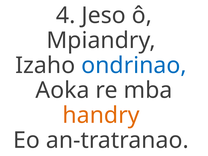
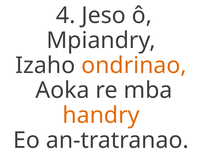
ondrinao colour: blue -> orange (134, 65)
